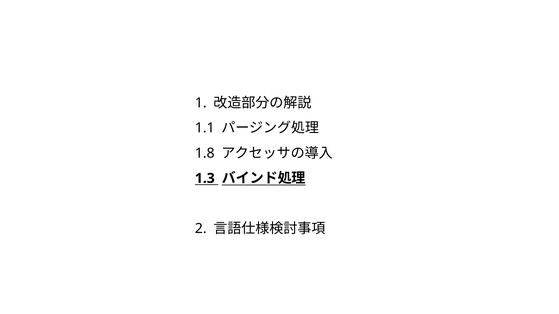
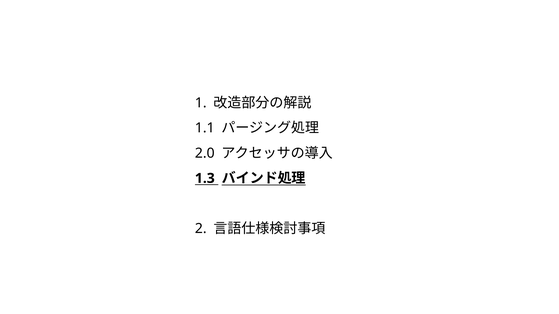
1.8: 1.8 -> 2.0 (205, 153)
